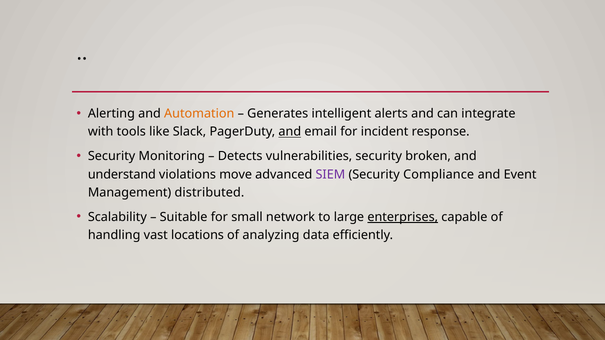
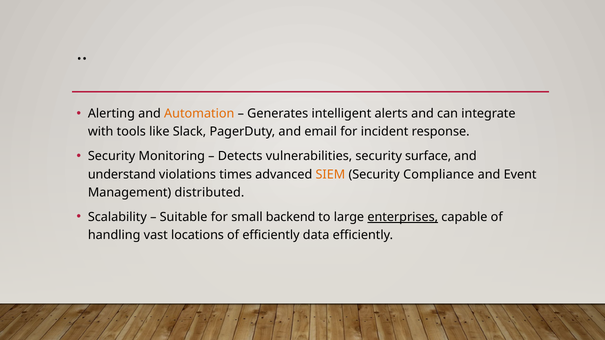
and underline: present -> none (290, 132)
broken: broken -> surface (428, 156)
move: move -> times (236, 175)
SIEM colour: purple -> orange (330, 175)
network: network -> backend (291, 217)
of analyzing: analyzing -> efficiently (271, 235)
